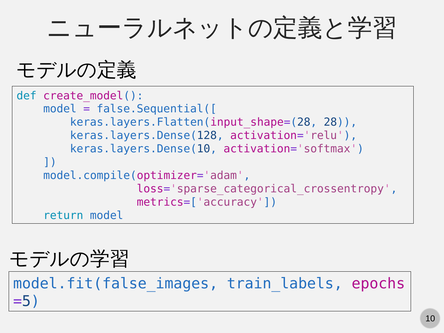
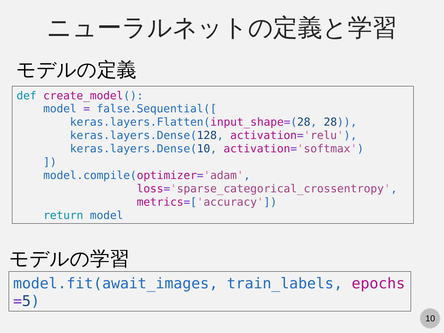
model.fit(false_images: model.fit(false_images -> model.fit(await_images (116, 283)
